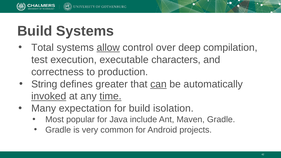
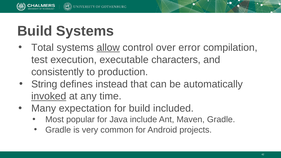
deep: deep -> error (189, 48)
correctness: correctness -> consistently (58, 72)
greater: greater -> instead (112, 84)
can underline: present -> none (158, 84)
time underline: present -> none (110, 96)
isolation: isolation -> included (173, 108)
